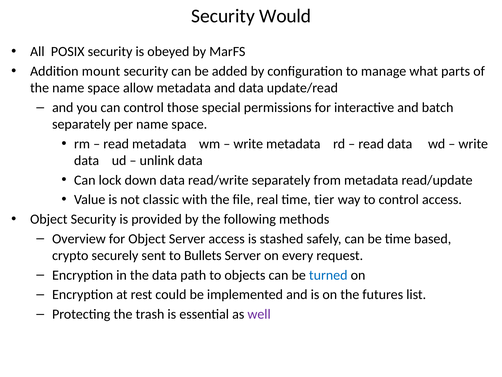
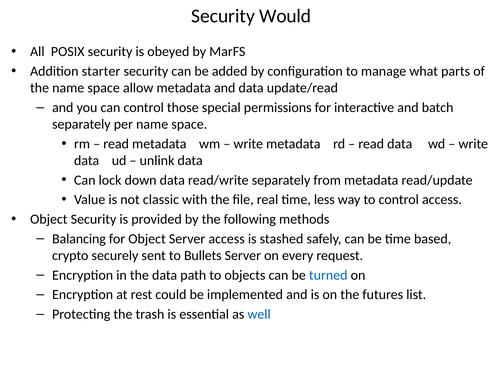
mount: mount -> starter (101, 71)
tier: tier -> less (324, 199)
Overview: Overview -> Balancing (79, 239)
well colour: purple -> blue (259, 314)
